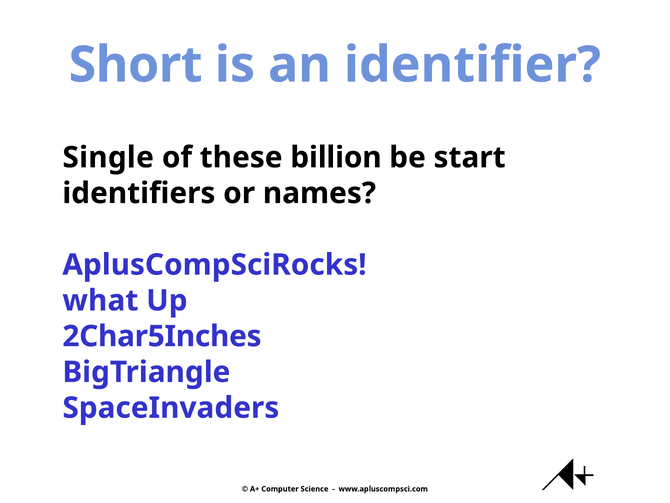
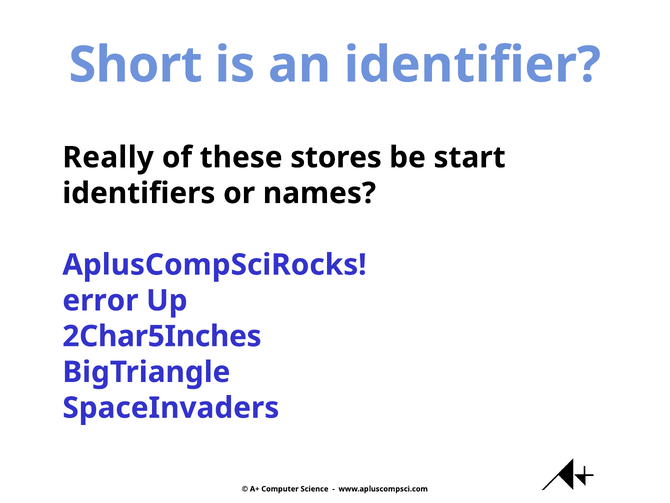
Single: Single -> Really (108, 157)
billion: billion -> stores (336, 157)
what: what -> error (100, 300)
